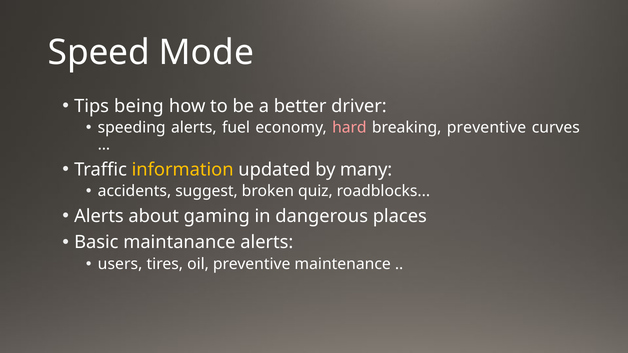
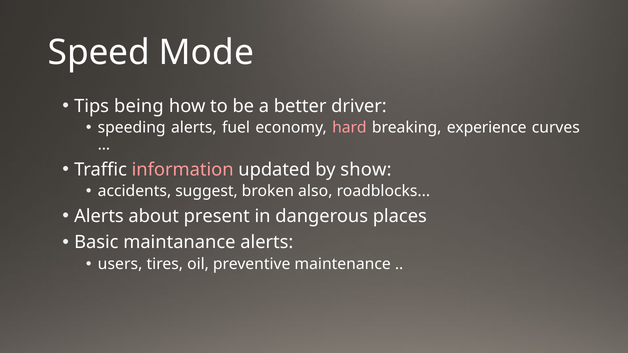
breaking preventive: preventive -> experience (487, 128)
information colour: yellow -> pink (183, 170)
many: many -> show (366, 170)
quiz: quiz -> also (315, 191)
gaming: gaming -> present (217, 216)
